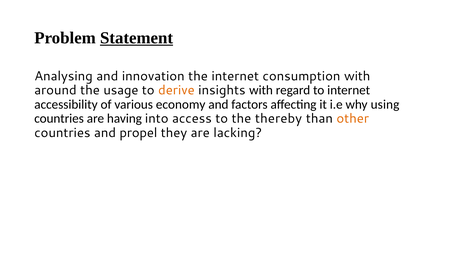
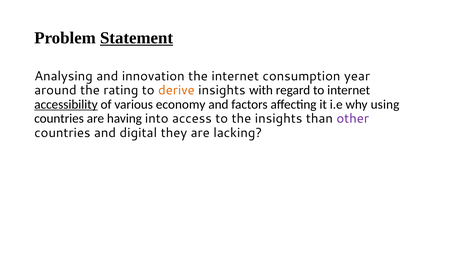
consumption with: with -> year (357, 76)
usage: usage -> rating (121, 90)
accessibility underline: none -> present (66, 104)
the thereby: thereby -> insights (279, 119)
other colour: orange -> purple (353, 119)
propel: propel -> digital (138, 133)
